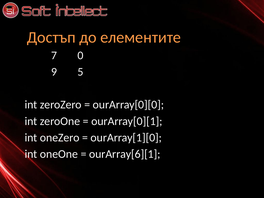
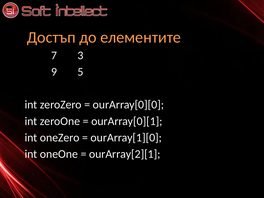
0: 0 -> 3 (80, 55)
ourArray[6][1: ourArray[6][1 -> ourArray[2][1 (125, 154)
